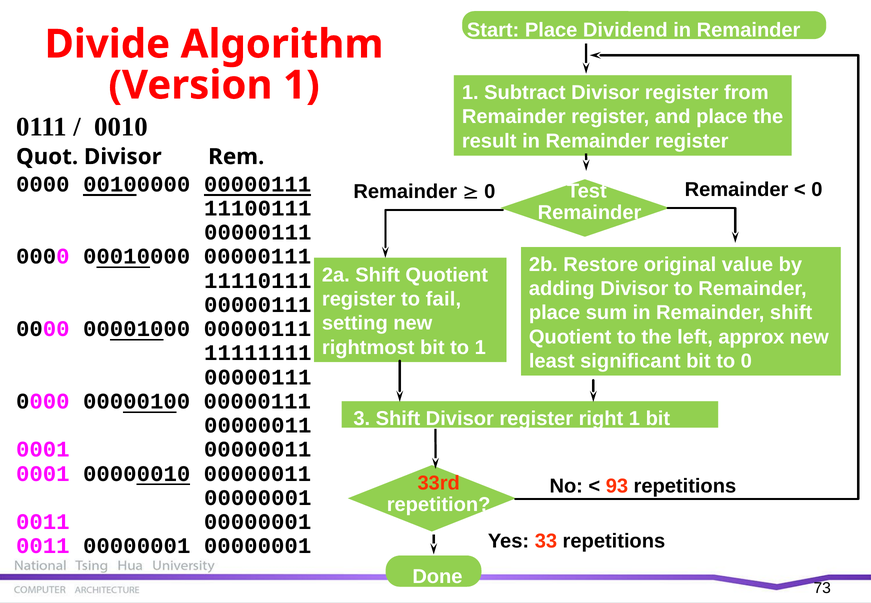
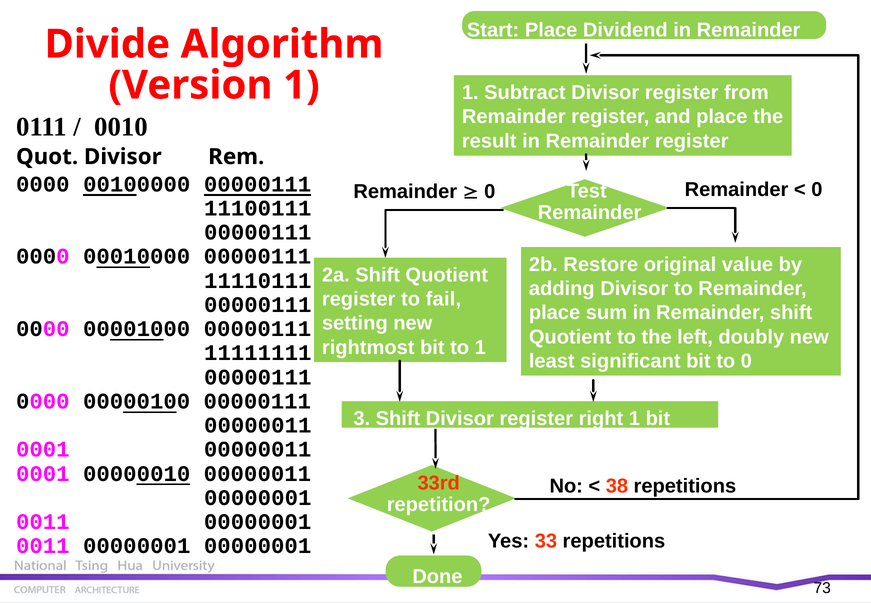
approx: approx -> doubly (751, 337)
93: 93 -> 38 (617, 486)
